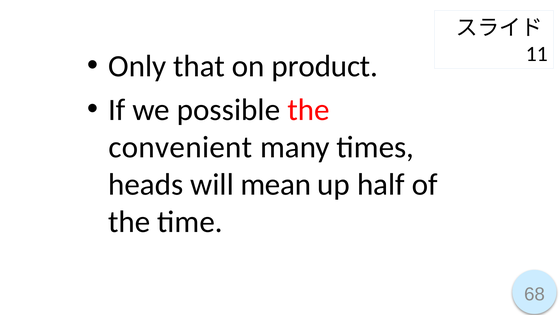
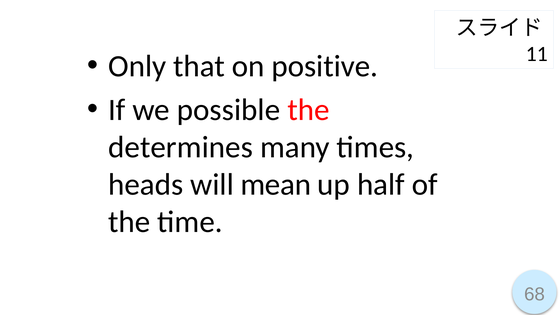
product: product -> positive (325, 66)
convenient: convenient -> determines (181, 147)
